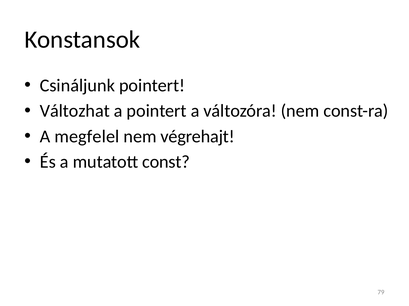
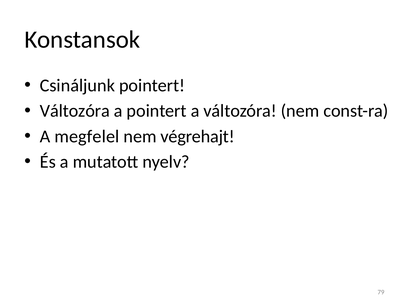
Változhat: Változhat -> Változóra (75, 111)
const: const -> nyelv (166, 162)
